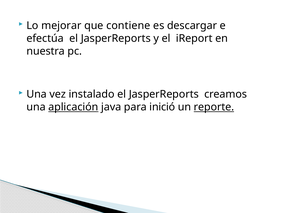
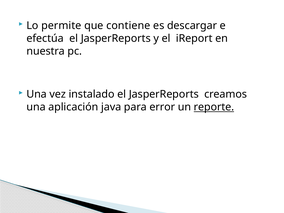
mejorar: mejorar -> permite (61, 26)
aplicación underline: present -> none (73, 107)
inició: inició -> error (162, 107)
